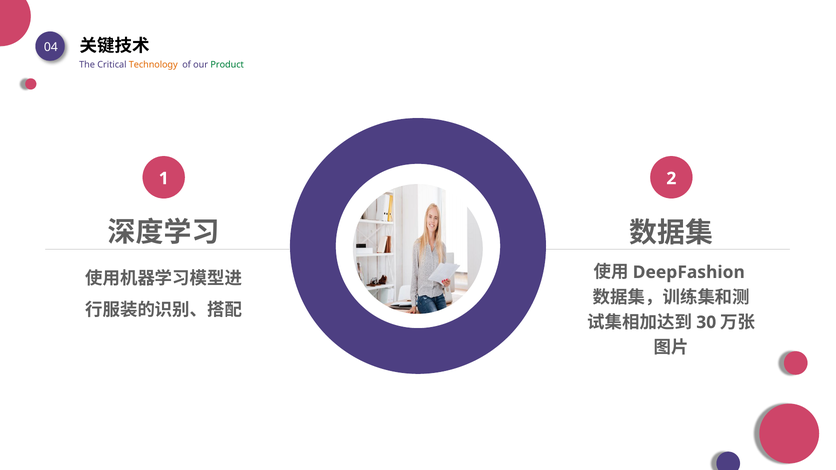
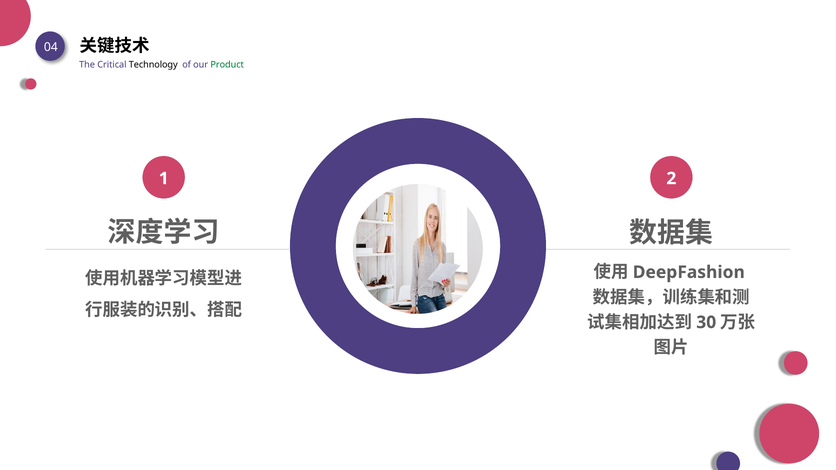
Technology colour: orange -> black (153, 65)
